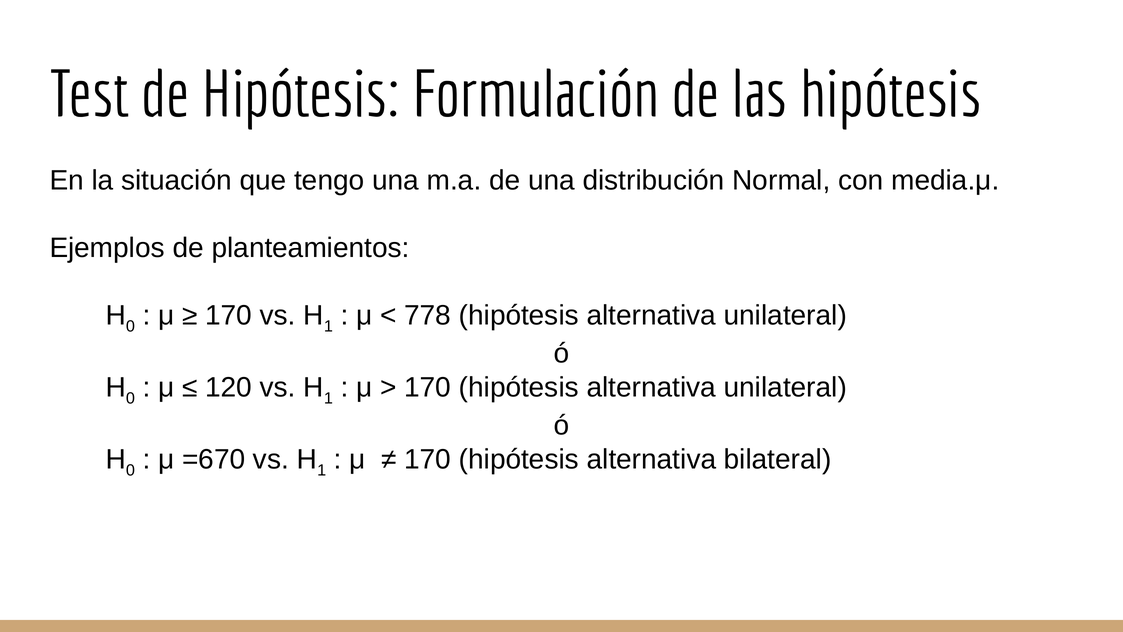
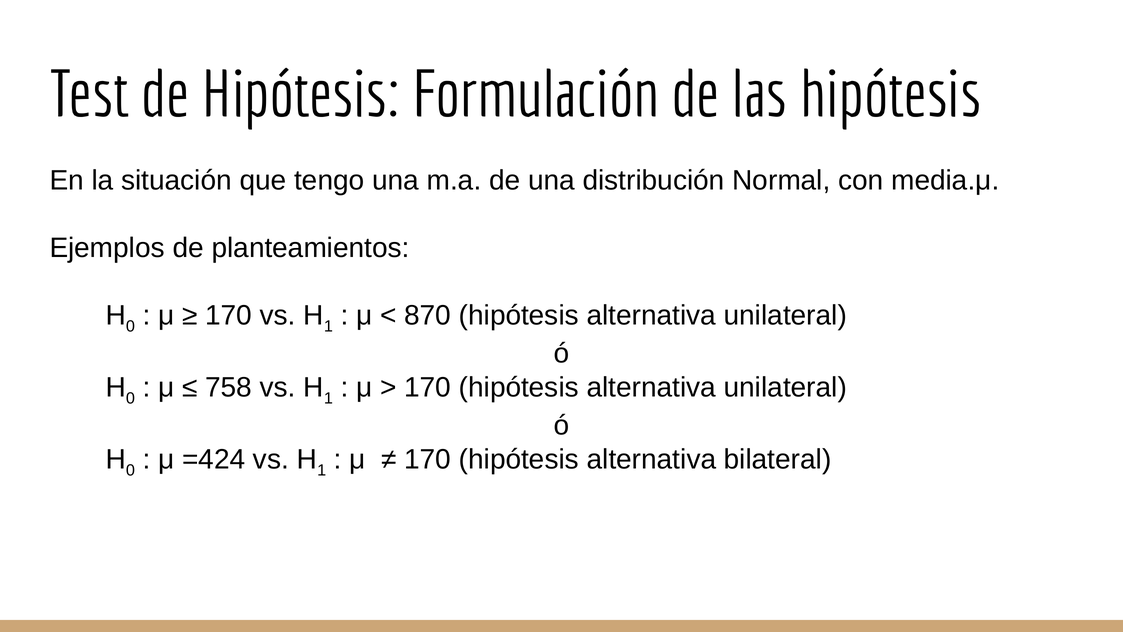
778: 778 -> 870 (428, 315)
120: 120 -> 758 (229, 387)
=670: =670 -> =424 (214, 459)
